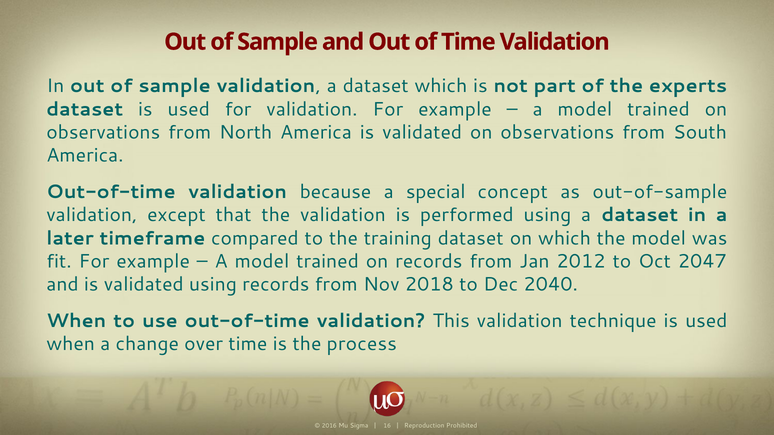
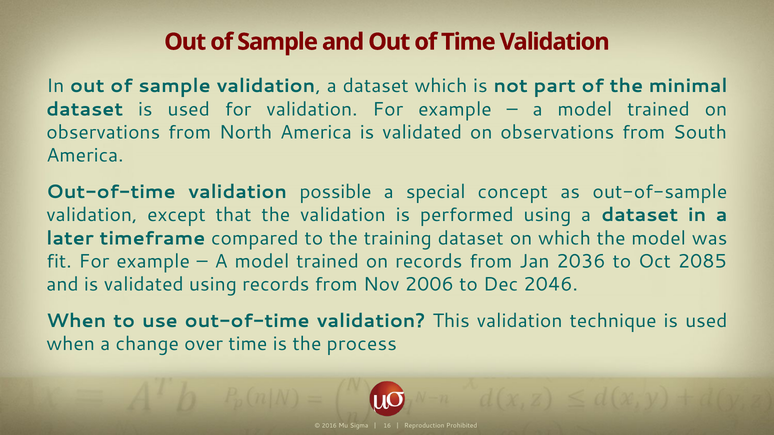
experts: experts -> minimal (688, 86)
because: because -> possible (335, 192)
2012: 2012 -> 2036 (581, 262)
2047: 2047 -> 2085 (702, 262)
2018: 2018 -> 2006 (429, 285)
2040: 2040 -> 2046 (551, 285)
